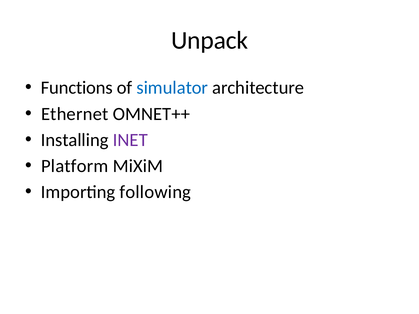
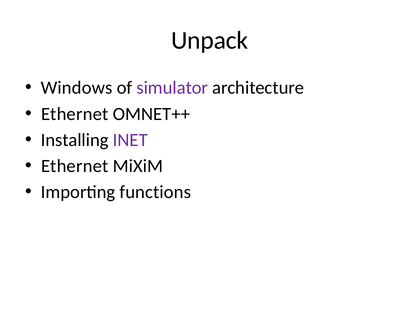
Functions: Functions -> Windows (77, 88)
simulator colour: blue -> purple (172, 88)
Platform: Platform -> Ethernet (75, 166)
following: following -> functions (155, 192)
